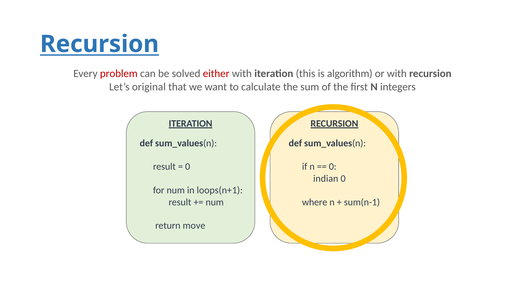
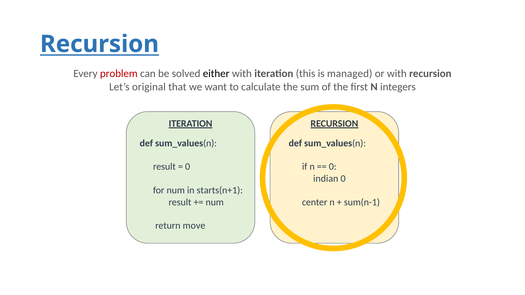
either colour: red -> black (216, 74)
algorithm: algorithm -> managed (350, 74)
loops(n+1: loops(n+1 -> starts(n+1 (220, 190)
where: where -> center (315, 202)
